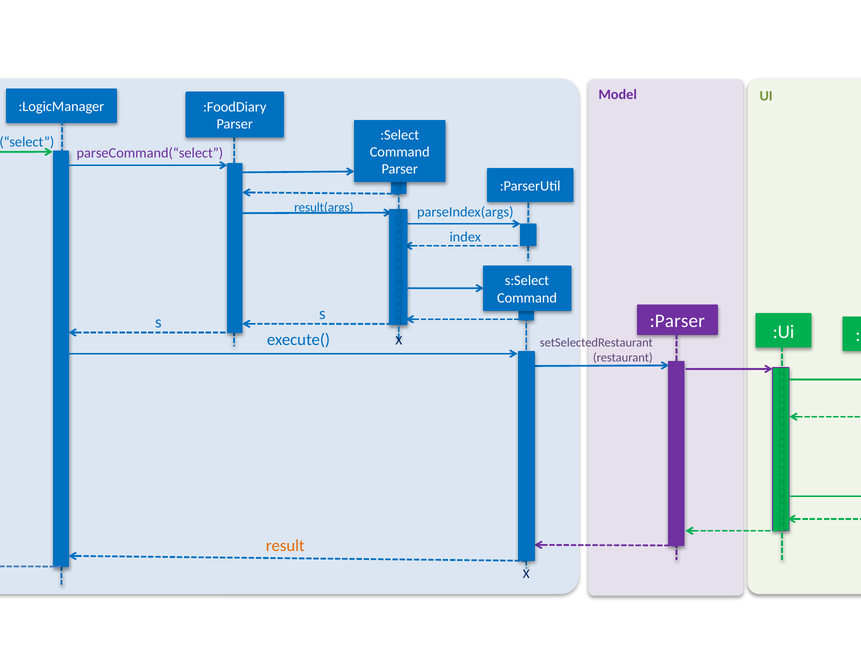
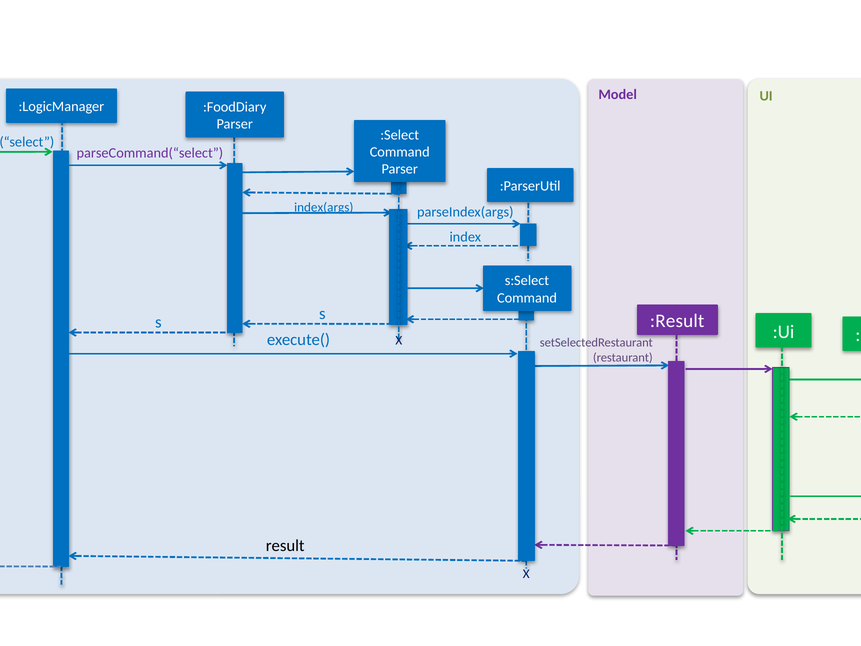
result(args: result(args -> index(args (324, 207)
:Parser: :Parser -> :Result (677, 321)
result colour: orange -> black (285, 546)
